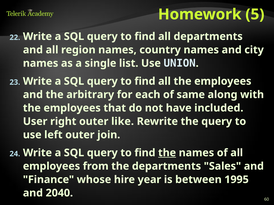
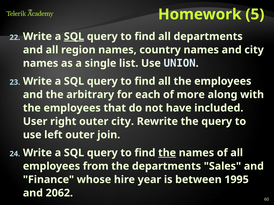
SQL underline: none -> present (74, 37)
same: same -> more (191, 95)
outer like: like -> city (123, 122)
2040: 2040 -> 2062 (59, 193)
